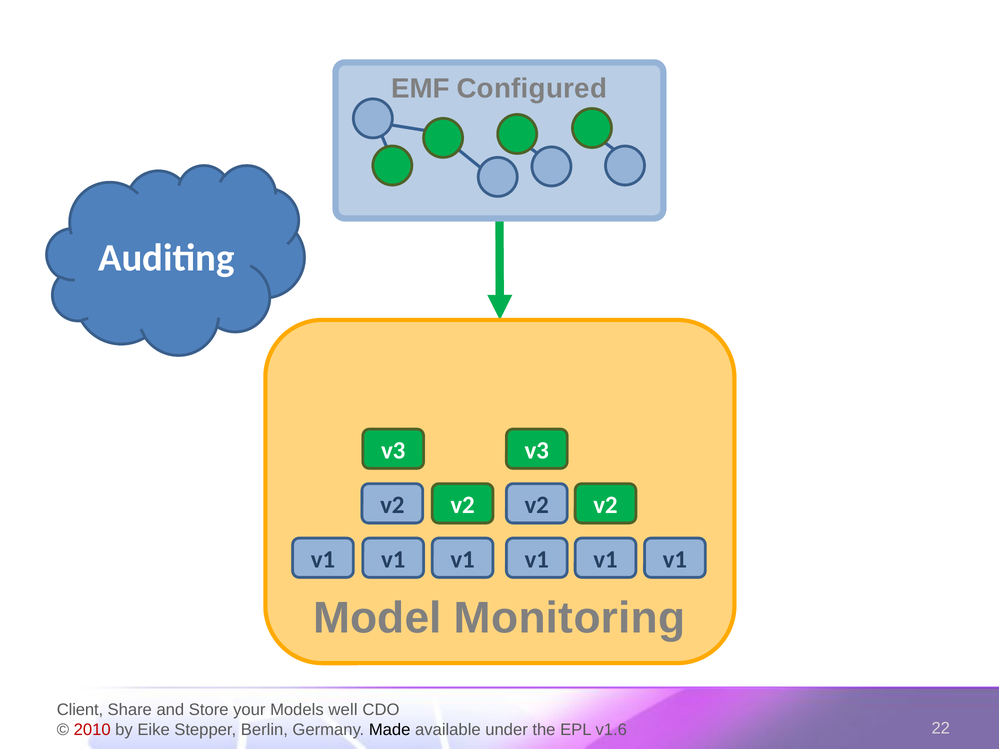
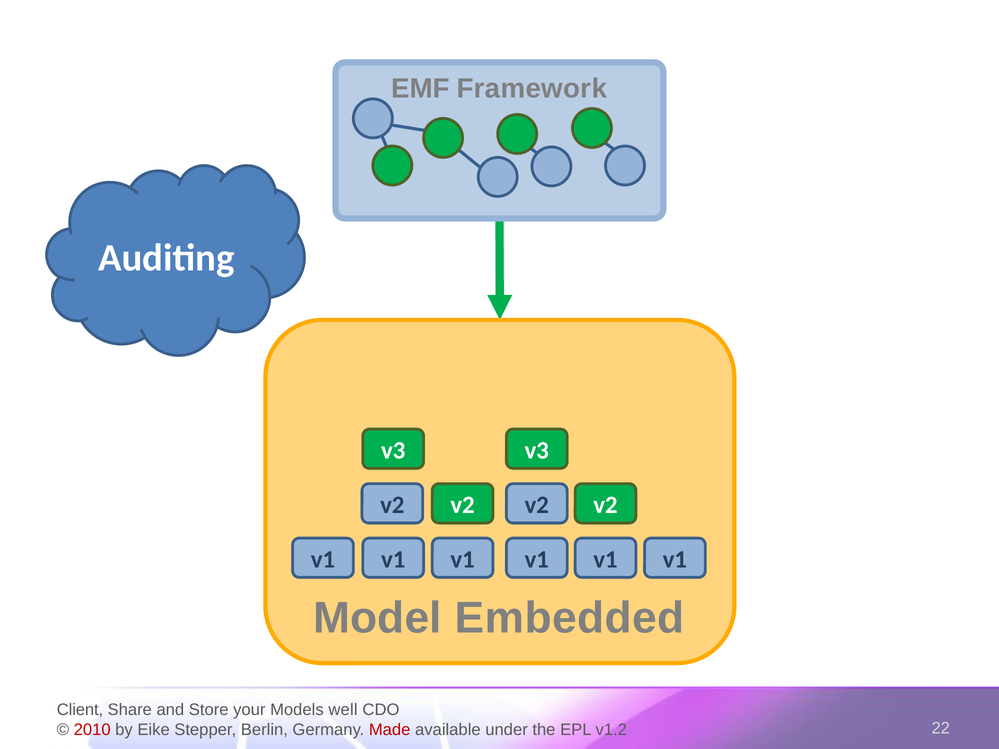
Configured: Configured -> Framework (532, 89)
Monitoring: Monitoring -> Embedded (570, 618)
Made colour: black -> red (390, 730)
v1.6: v1.6 -> v1.2 (611, 730)
